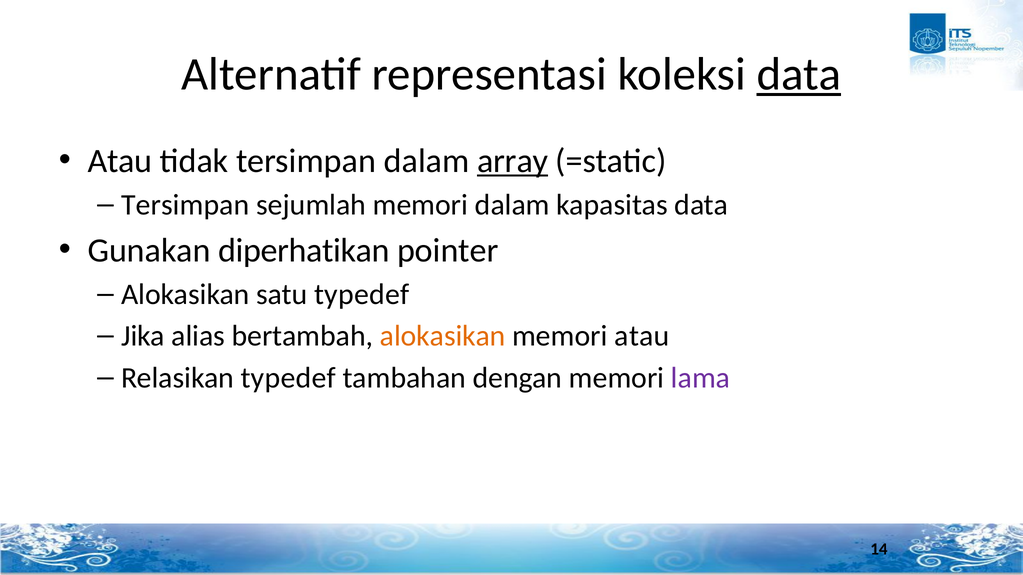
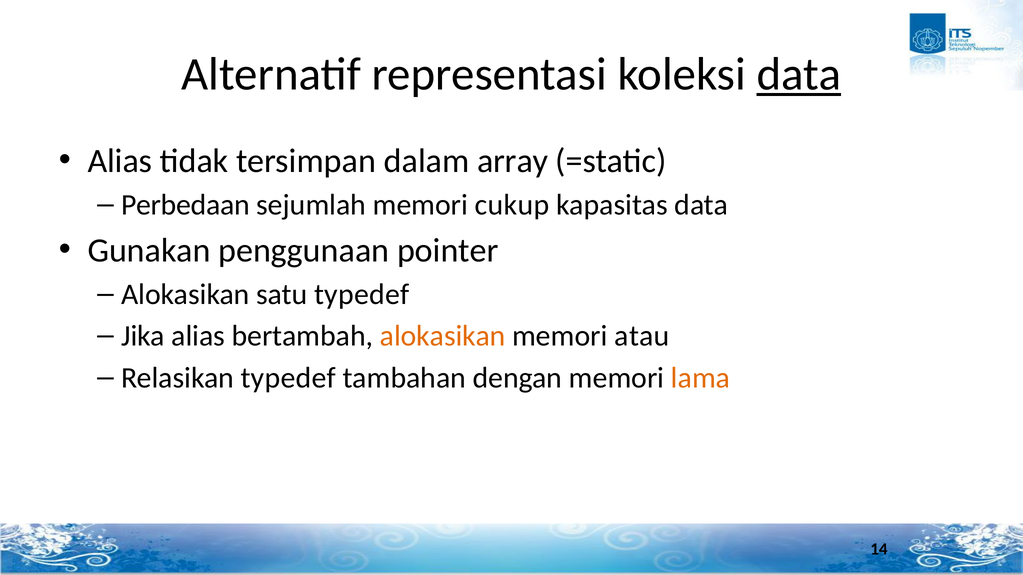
Atau: Atau -> Alias (120, 161)
array underline: present -> none (513, 161)
Tersimpan: Tersimpan -> Perbedaan (186, 205)
memori dalam: dalam -> cukup (512, 205)
diperhatikan: diperhatikan -> penggunaan (304, 251)
lama colour: purple -> orange (701, 378)
